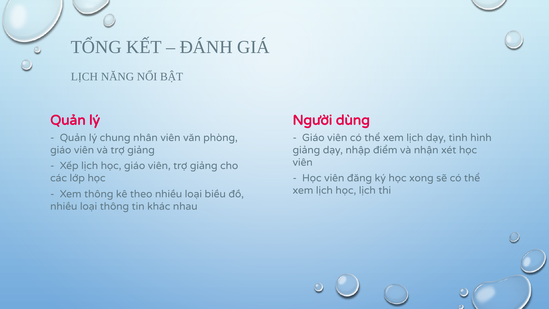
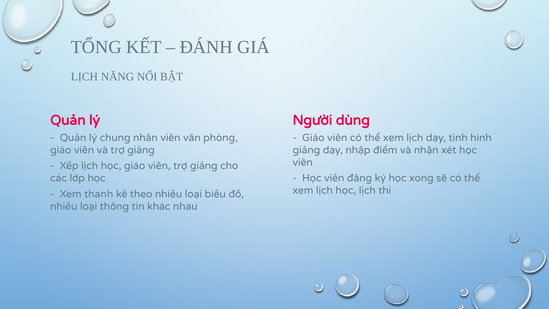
Xem thông: thông -> thanh (99, 194)
